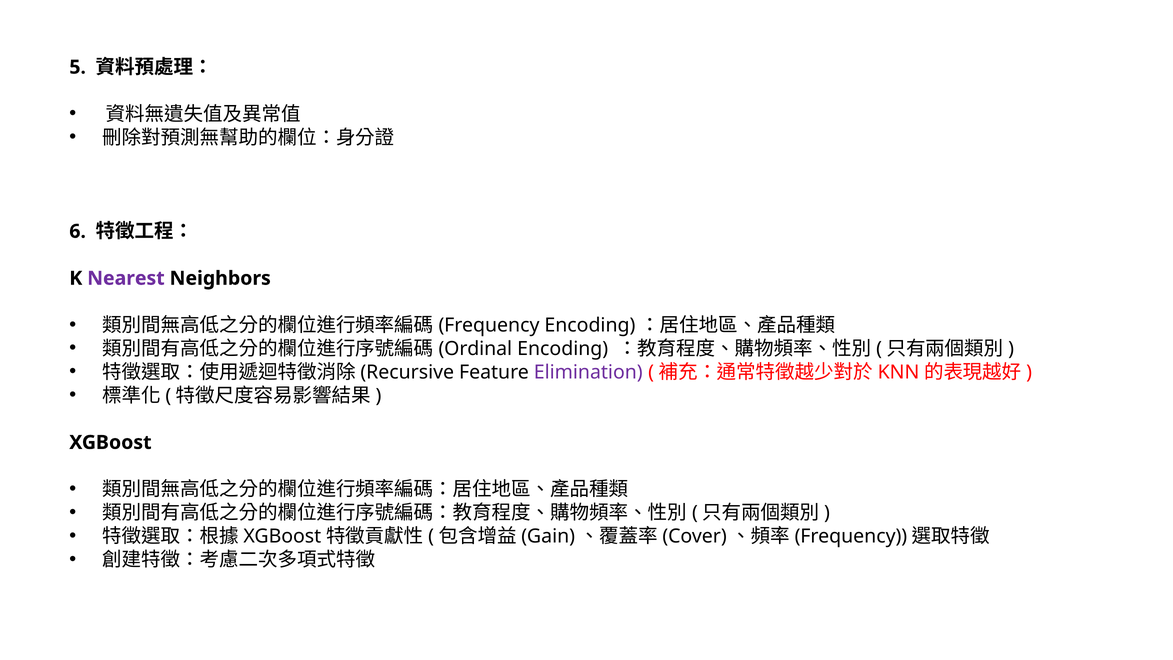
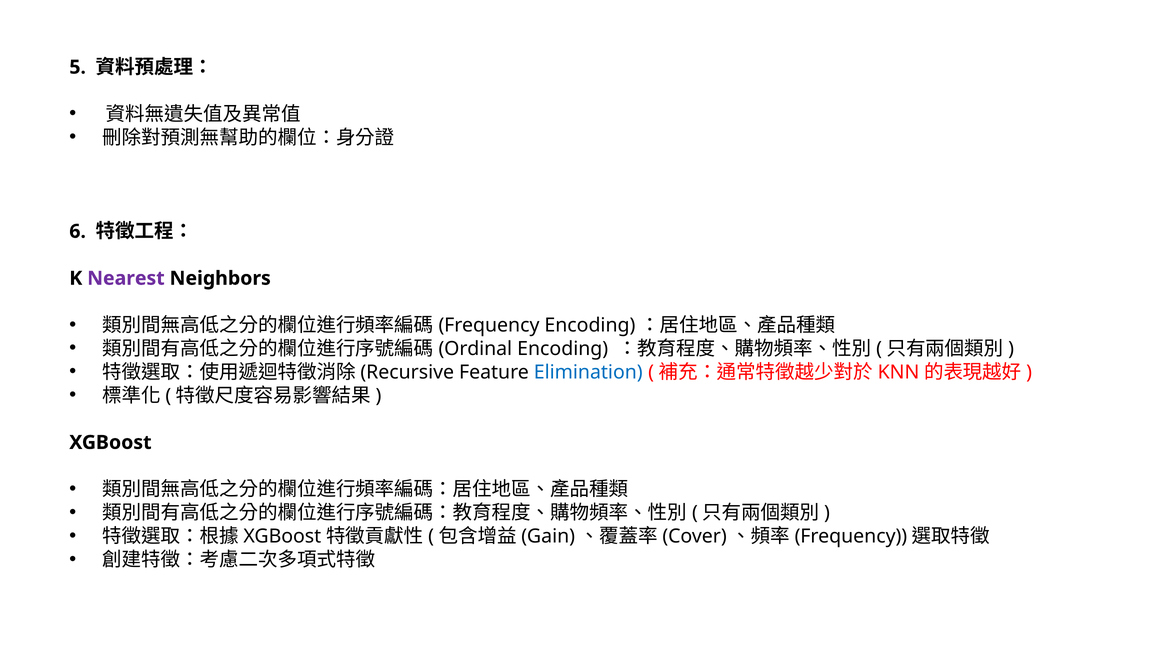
Elimination colour: purple -> blue (588, 372)
